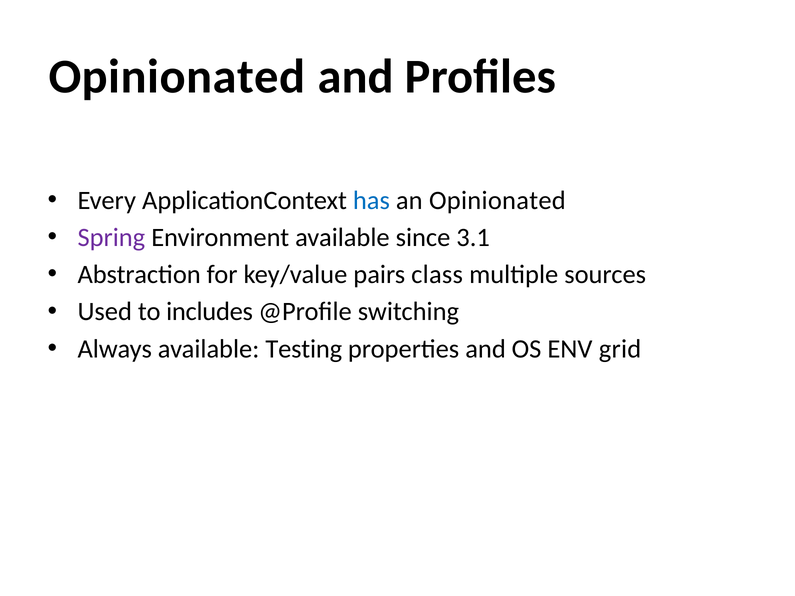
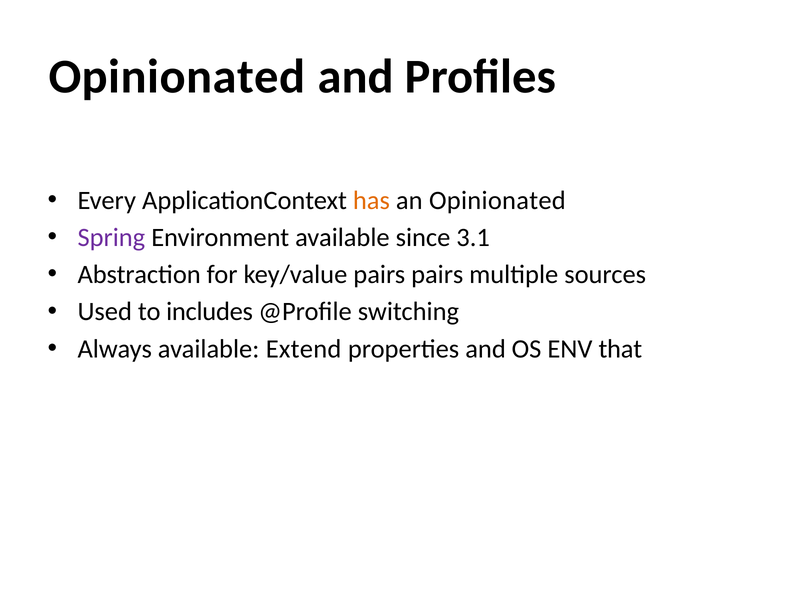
has colour: blue -> orange (371, 201)
pairs class: class -> pairs (437, 275)
Testing: Testing -> Extend (304, 349)
grid: grid -> that (620, 349)
